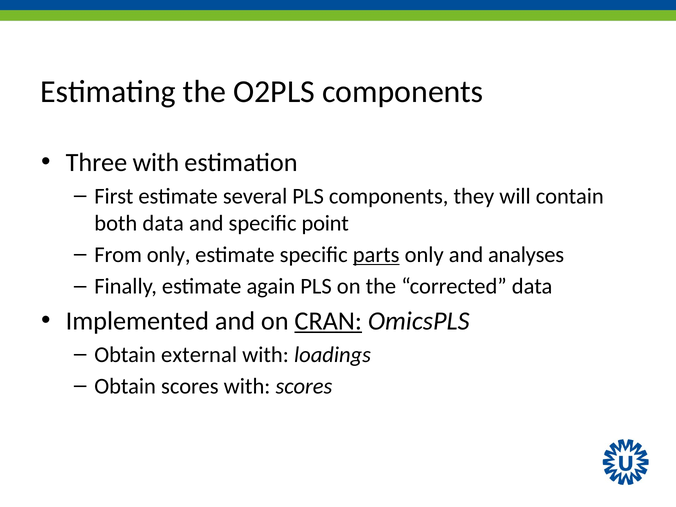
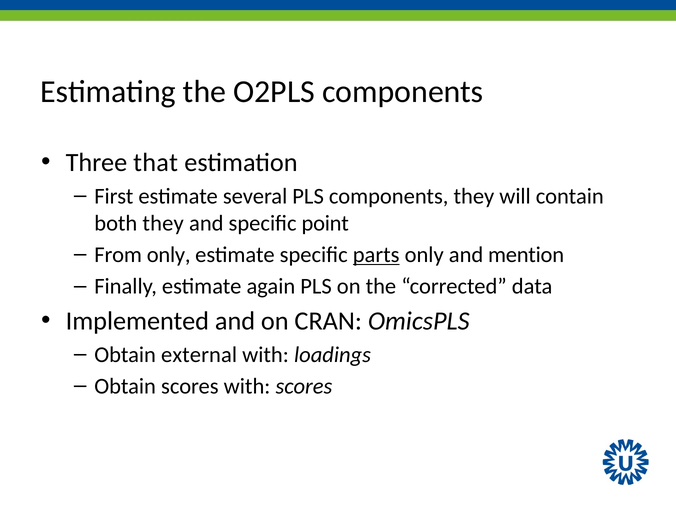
Three with: with -> that (156, 163)
both data: data -> they (163, 223)
analyses: analyses -> mention (526, 255)
CRAN underline: present -> none (328, 321)
